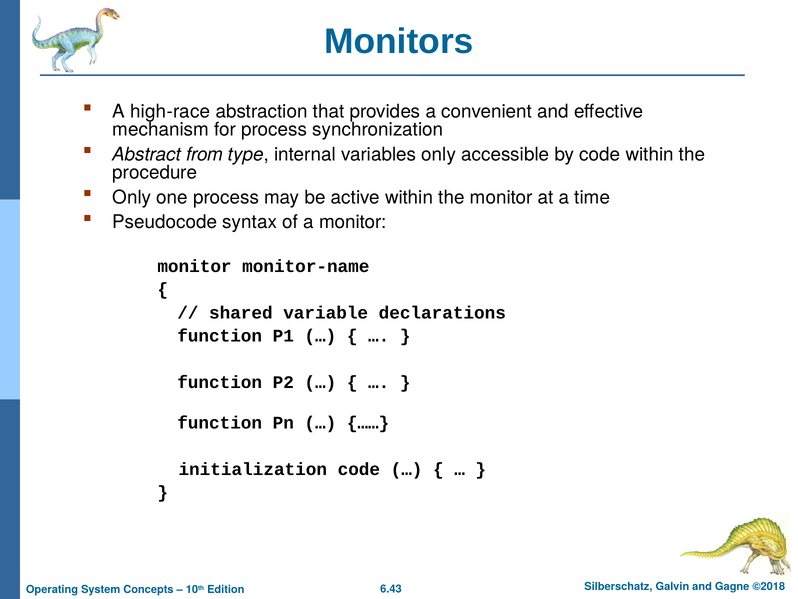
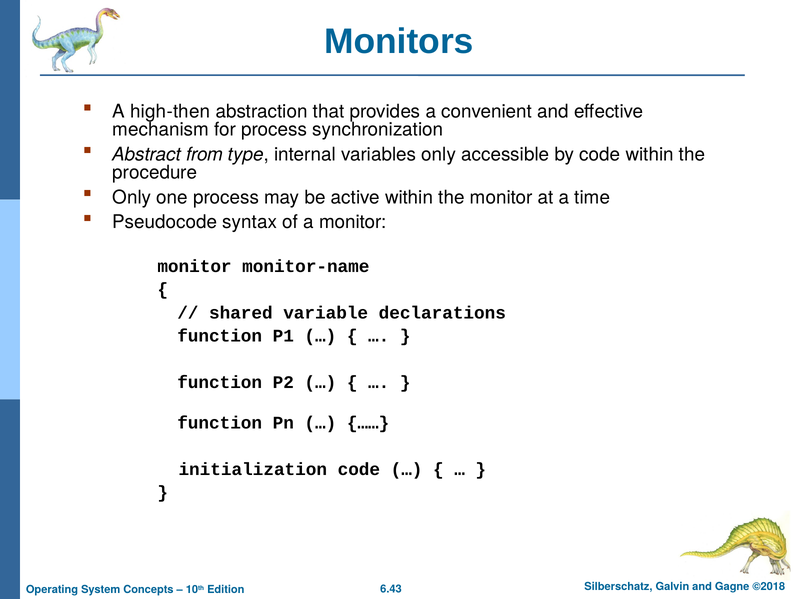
high-race: high-race -> high-then (170, 112)
